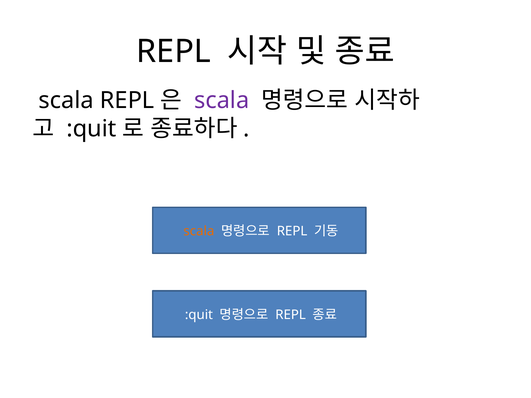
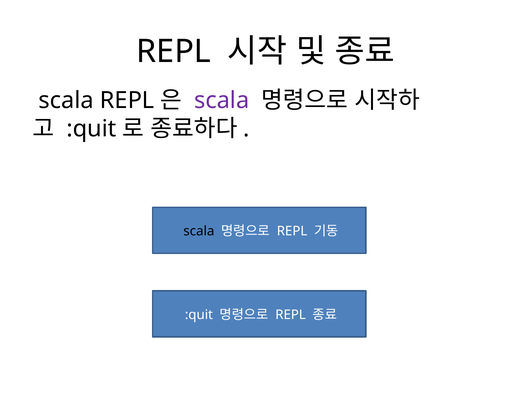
scala colour: orange -> black (199, 231)
